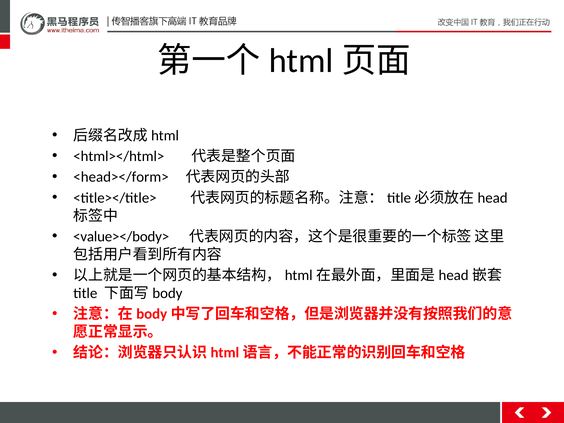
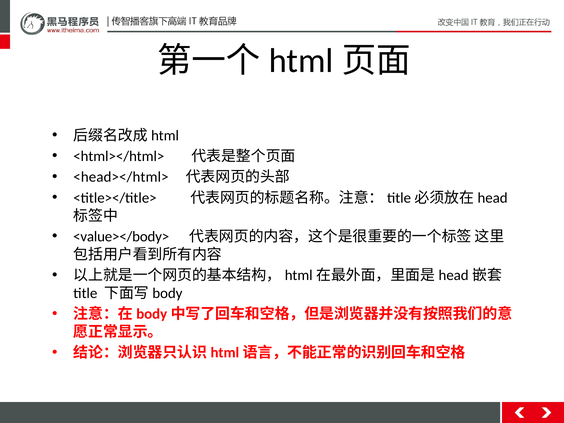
<head></form>: <head></form> -> <head></html> (121, 177)
